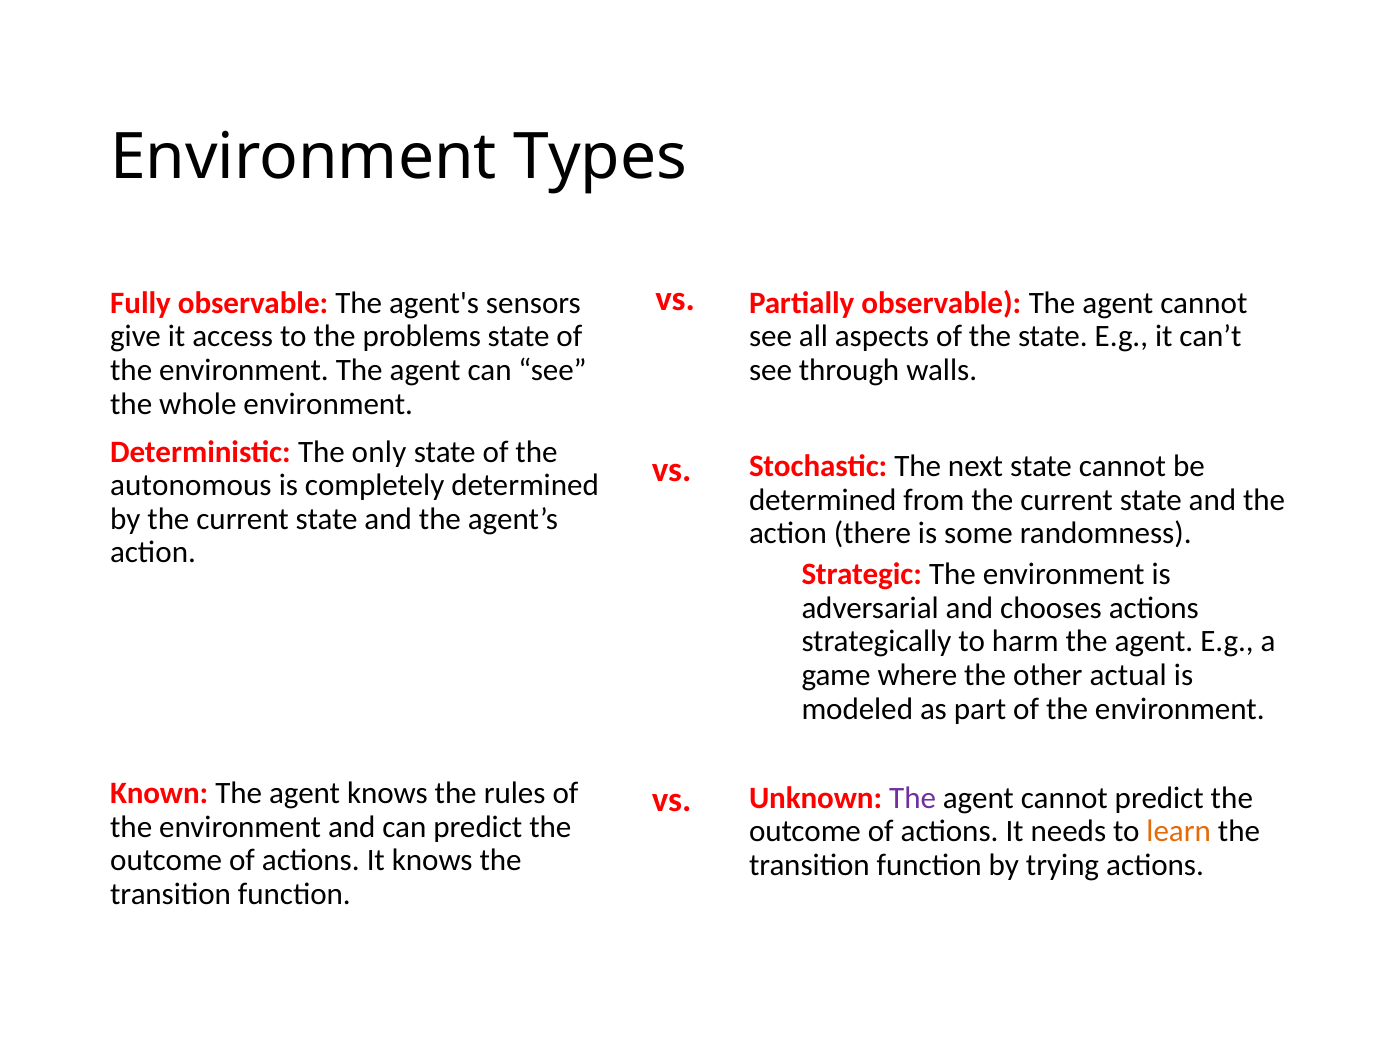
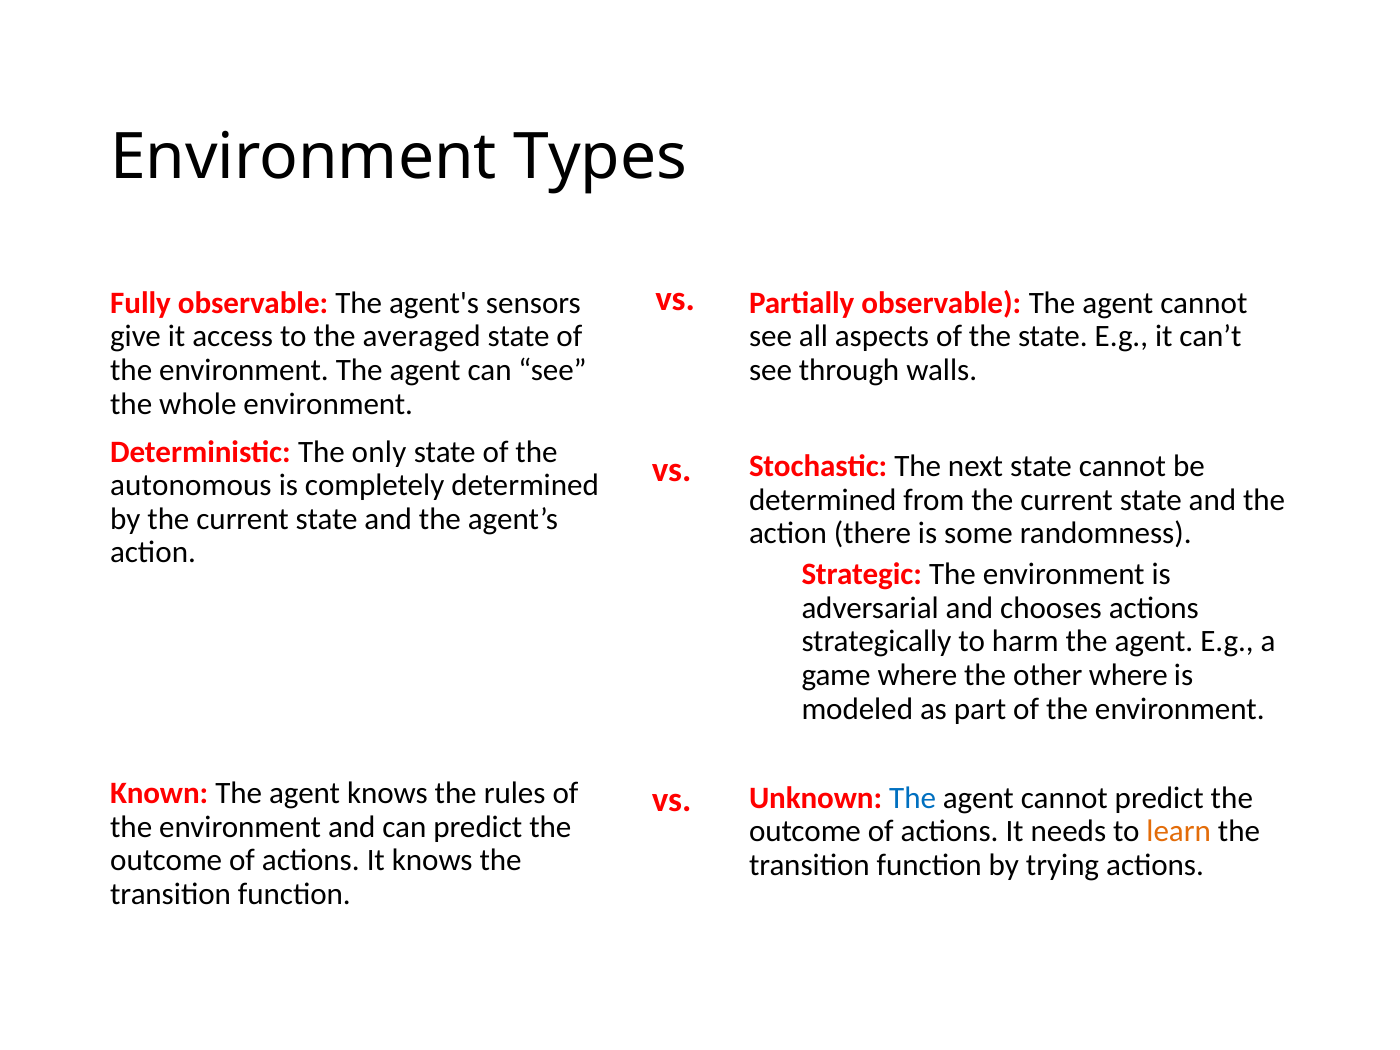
problems: problems -> averaged (422, 337)
other actual: actual -> where (1128, 675)
The colour: purple -> blue (913, 798)
